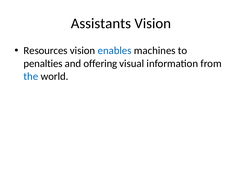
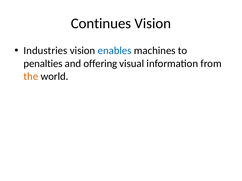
Assistants: Assistants -> Continues (101, 23)
Resources: Resources -> Industries (45, 51)
the colour: blue -> orange (31, 77)
